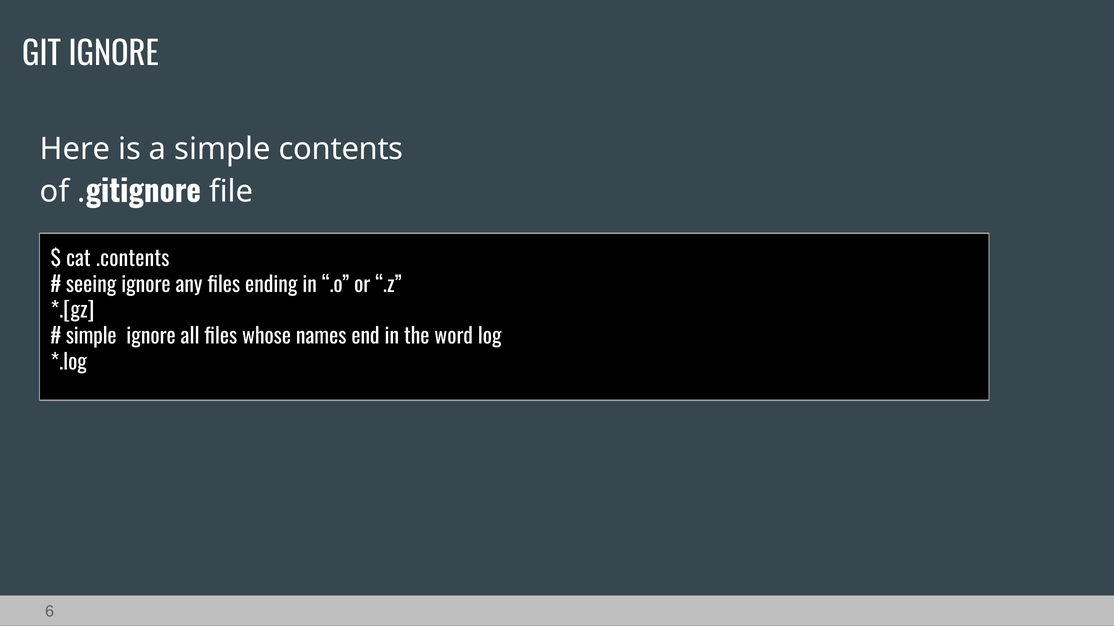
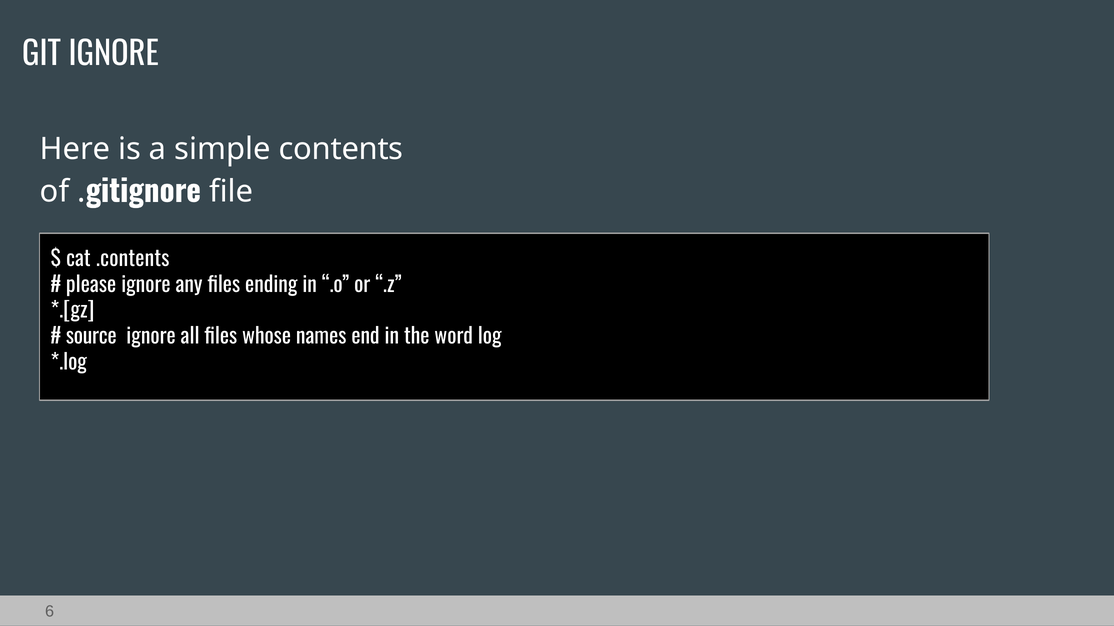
seeing: seeing -> please (91, 285)
simple: simple -> source (91, 337)
